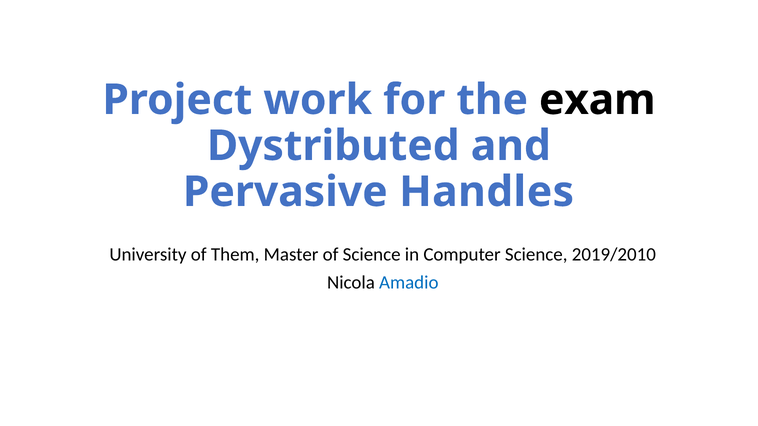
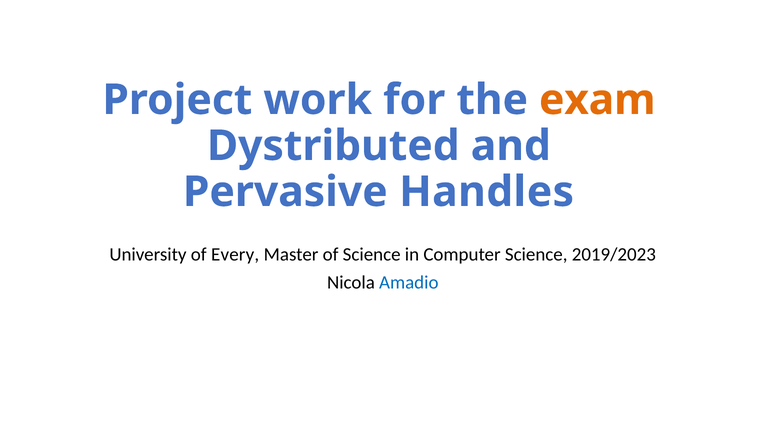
exam colour: black -> orange (597, 100)
Them: Them -> Every (235, 255)
2019/2010: 2019/2010 -> 2019/2023 (614, 255)
